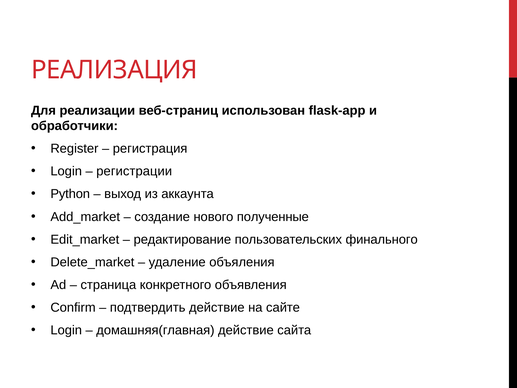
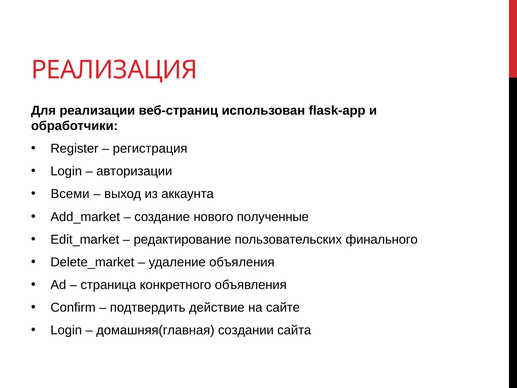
регистрации: регистрации -> авторизации (134, 171)
Python: Python -> Всеми (70, 194)
домашняя(главная действие: действие -> создании (246, 330)
